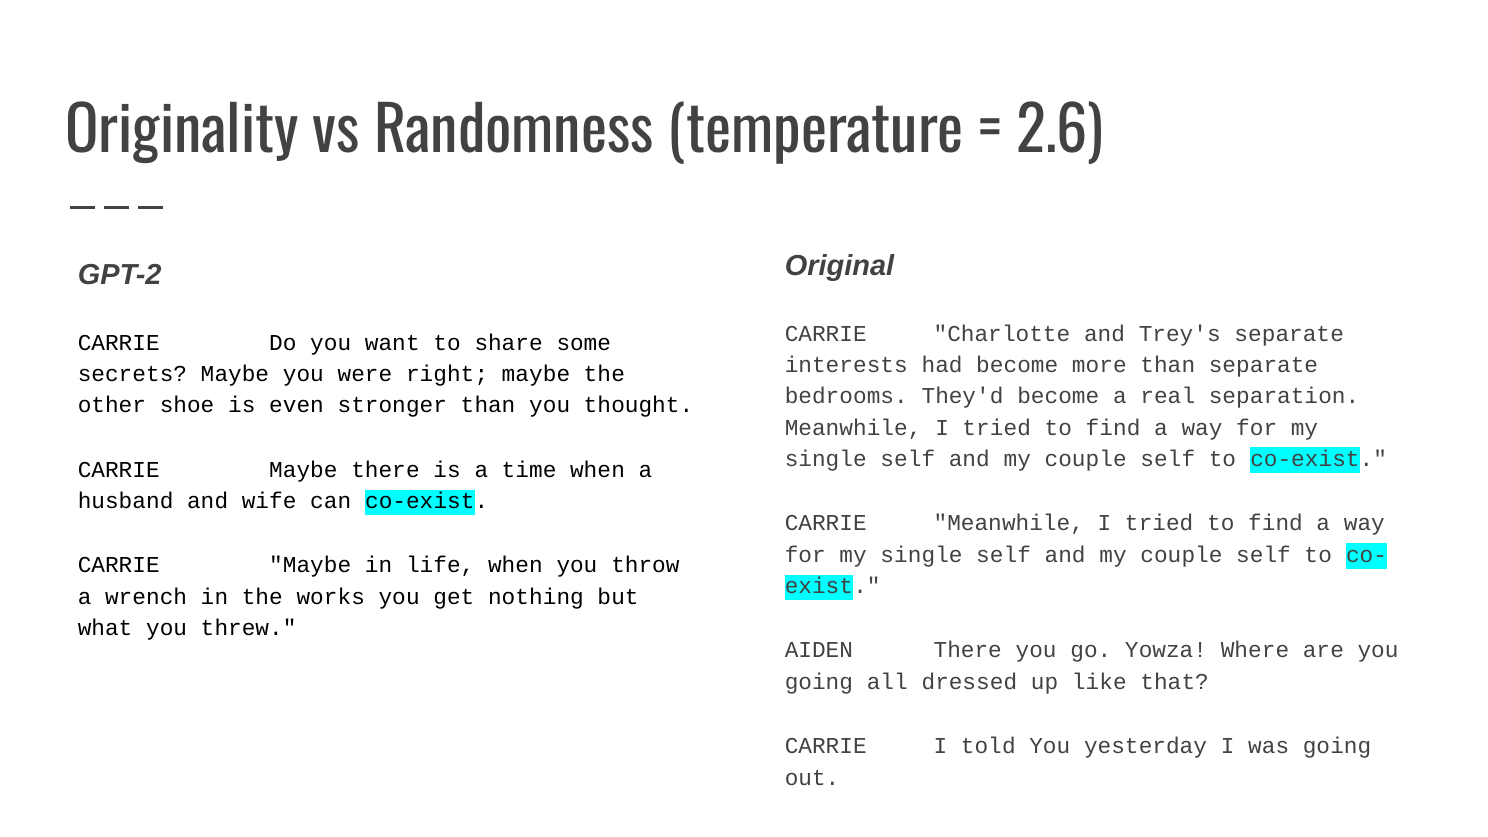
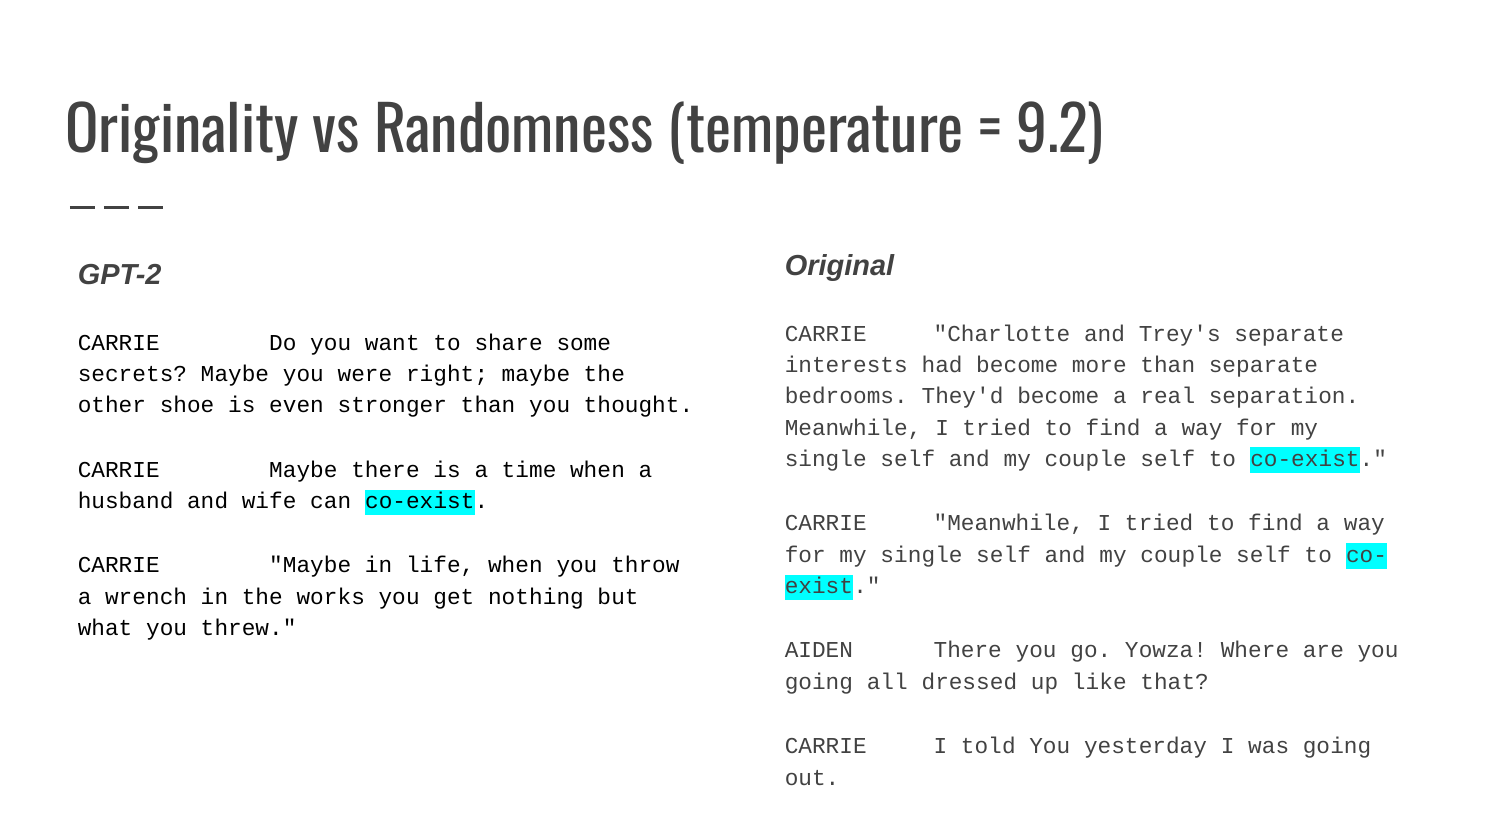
2.6: 2.6 -> 9.2 (1060, 132)
